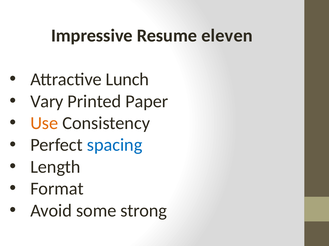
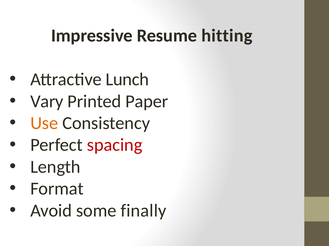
eleven: eleven -> hitting (227, 36)
spacing colour: blue -> red (115, 145)
strong: strong -> finally (144, 211)
